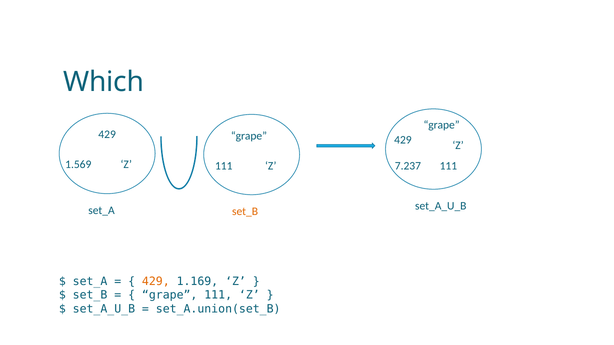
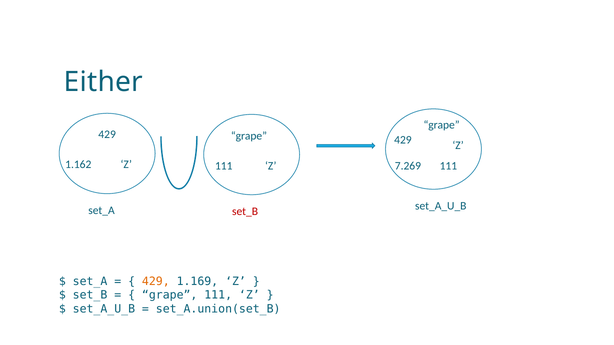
Which: Which -> Either (103, 82)
1.569: 1.569 -> 1.162 (78, 165)
7.237: 7.237 -> 7.269 (408, 166)
set_B colour: orange -> red (245, 212)
